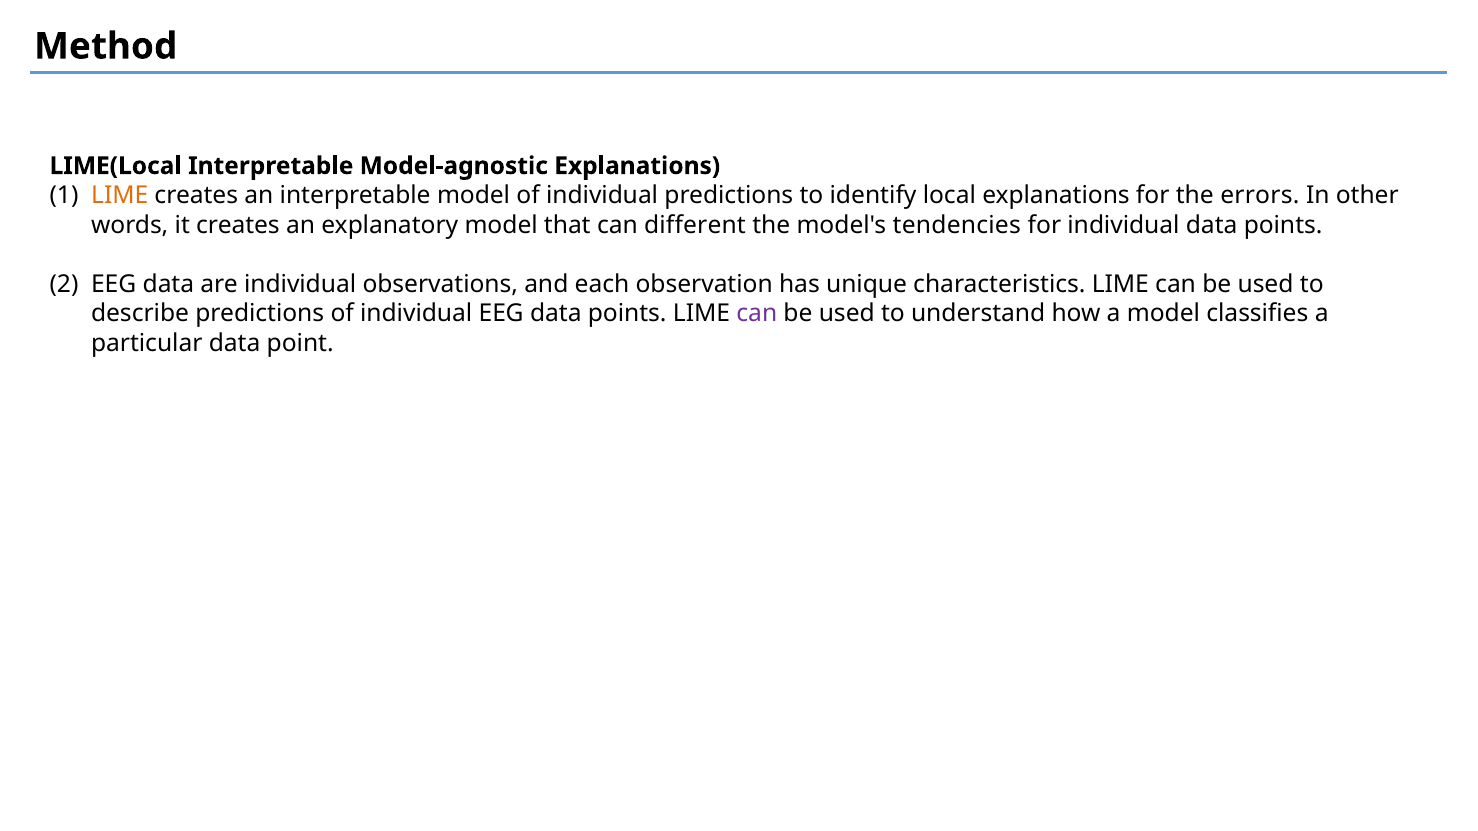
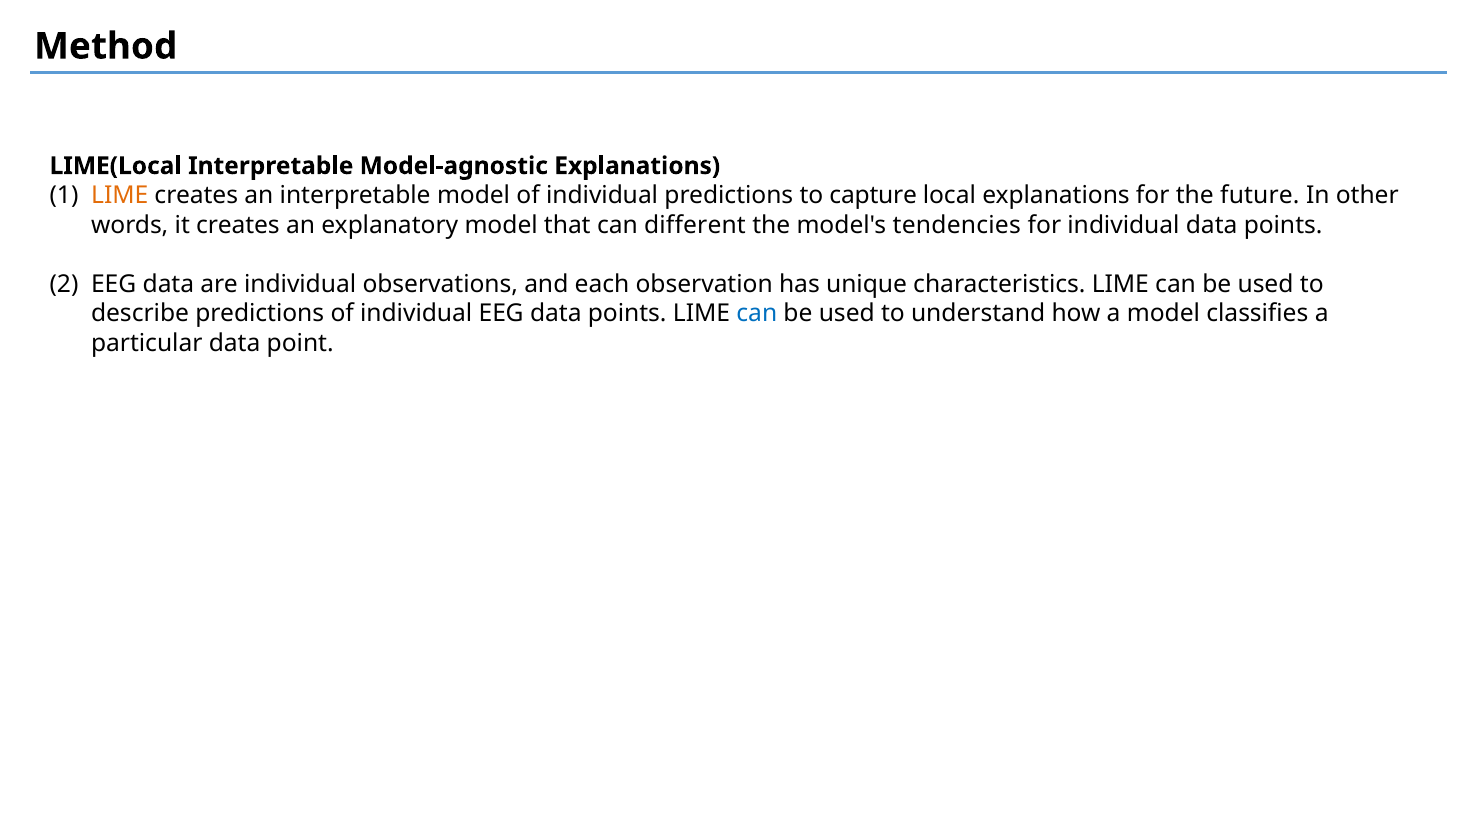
identify: identify -> capture (873, 196)
errors: errors -> future (1260, 196)
can colour: purple -> blue (757, 314)
